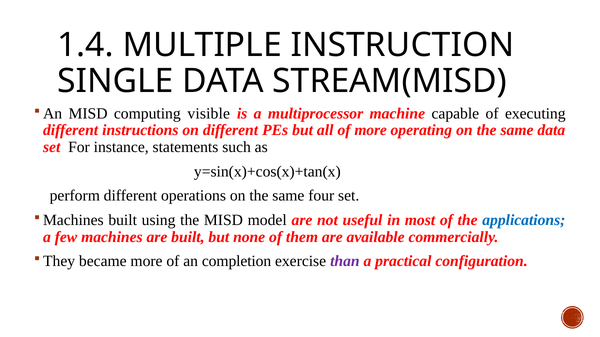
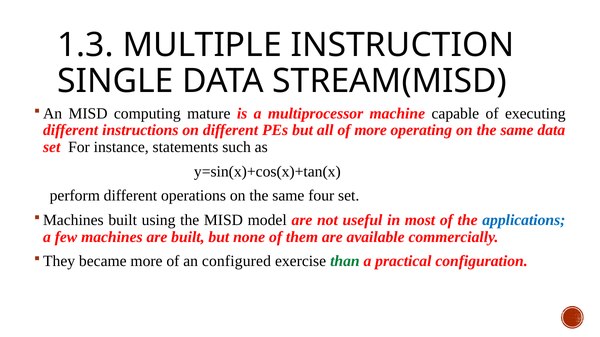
1.4: 1.4 -> 1.3 (85, 45)
visible: visible -> mature (209, 114)
completion: completion -> configured (236, 262)
than colour: purple -> green (345, 262)
